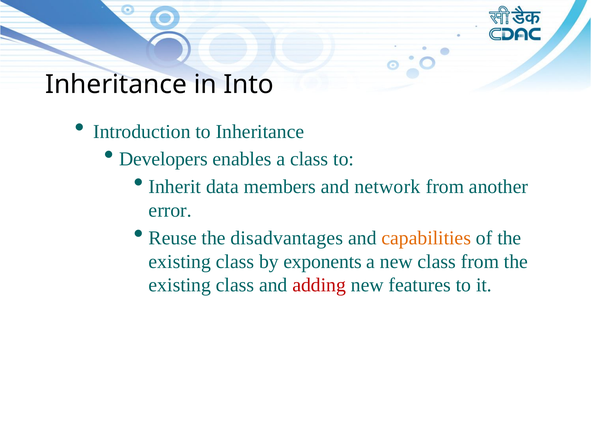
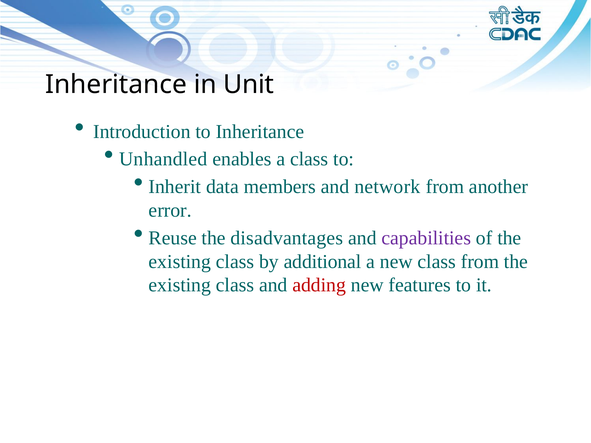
Into: Into -> Unit (249, 85)
Developers: Developers -> Unhandled (163, 159)
capabilities colour: orange -> purple (426, 238)
exponents: exponents -> additional (323, 262)
